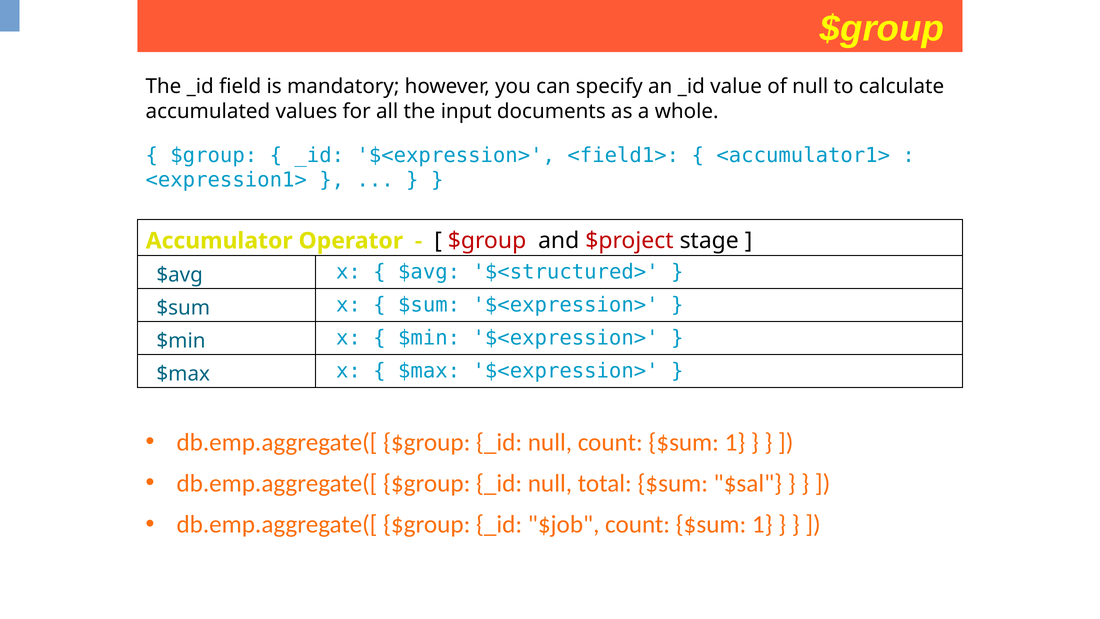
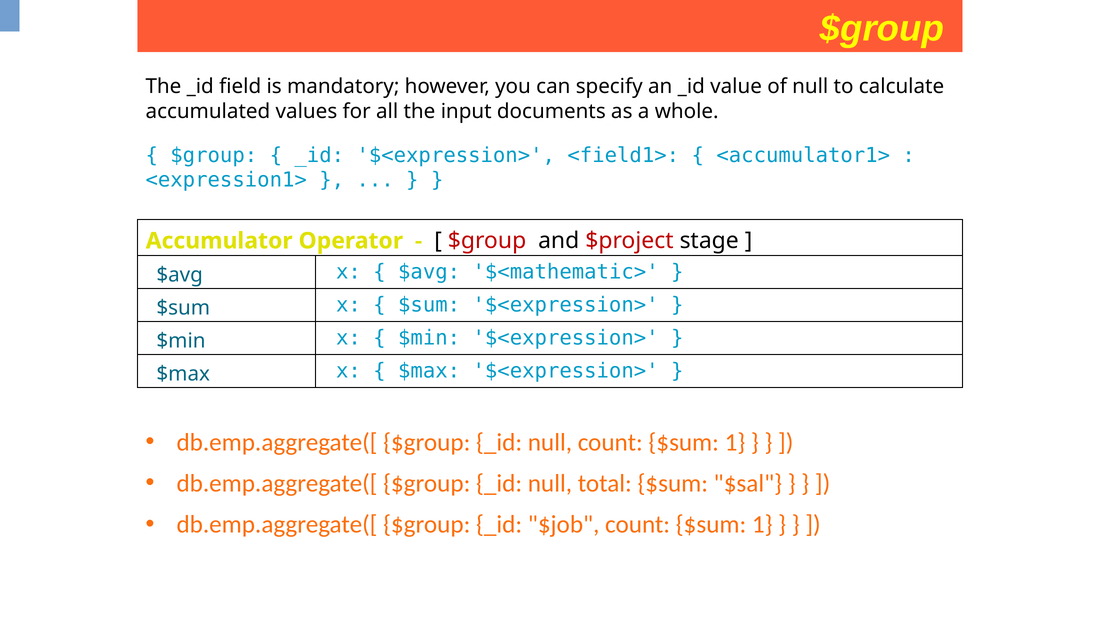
$<structured>: $<structured> -> $<mathematic> (566, 272)
